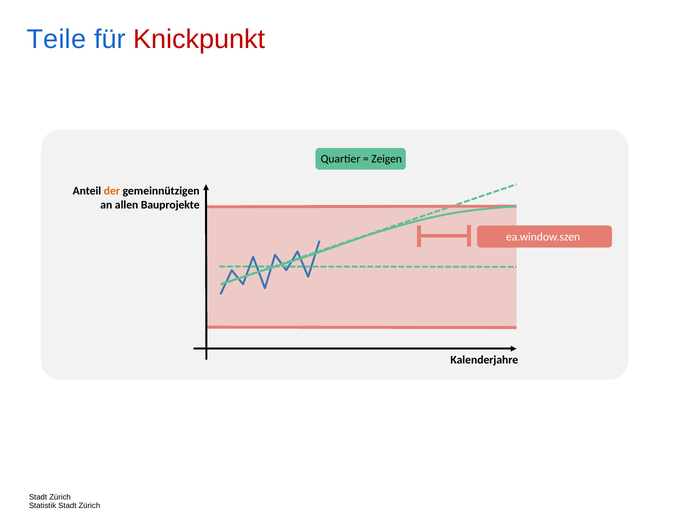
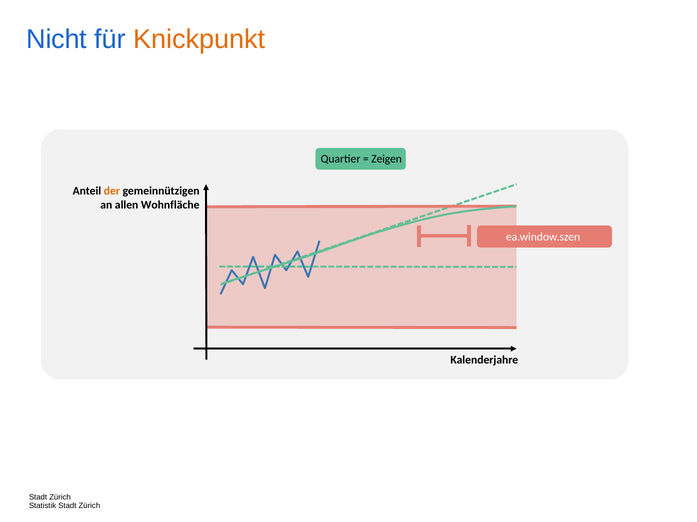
Teile: Teile -> Nicht (57, 39)
Knickpunkt colour: red -> orange (199, 39)
Bauprojekte: Bauprojekte -> Wohnfläche (170, 205)
